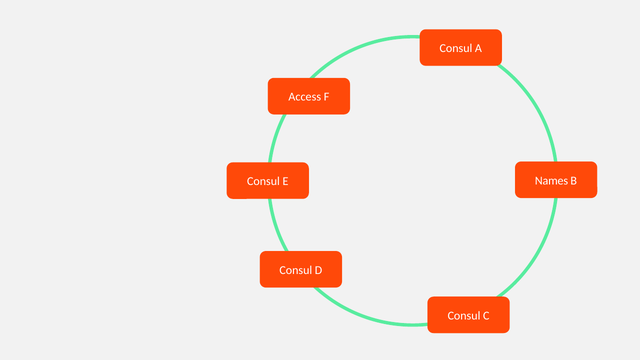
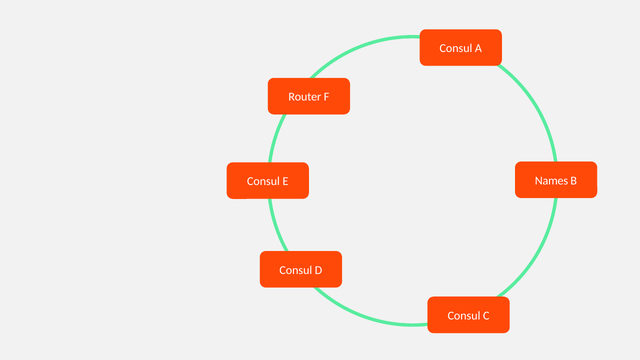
Access: Access -> Router (305, 97)
